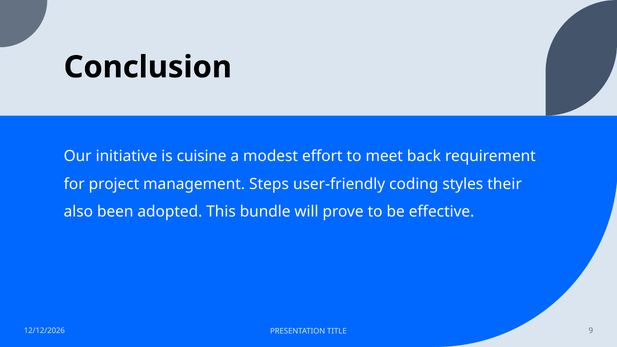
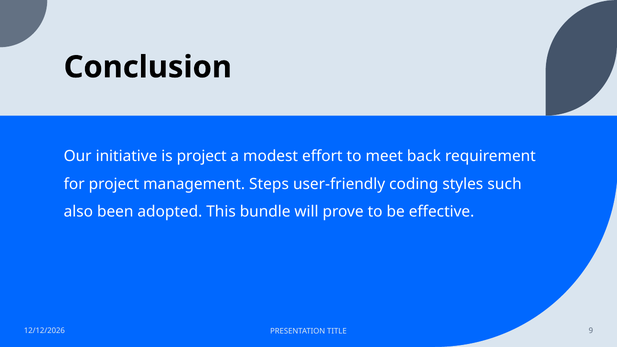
is cuisine: cuisine -> project (202, 156)
their: their -> such (505, 184)
